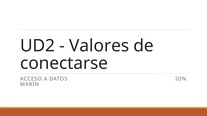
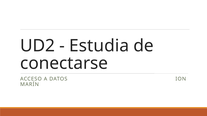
Valores: Valores -> Estudia (99, 46)
